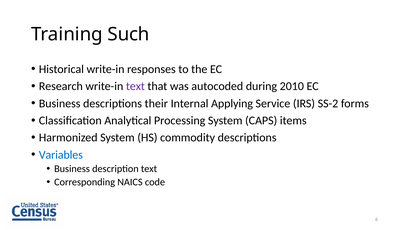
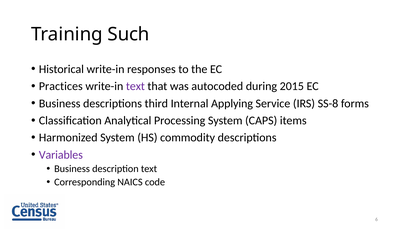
Research: Research -> Practices (61, 86)
2010: 2010 -> 2015 (292, 86)
their: their -> third (156, 103)
SS-2: SS-2 -> SS-8 (328, 103)
Variables colour: blue -> purple (61, 155)
